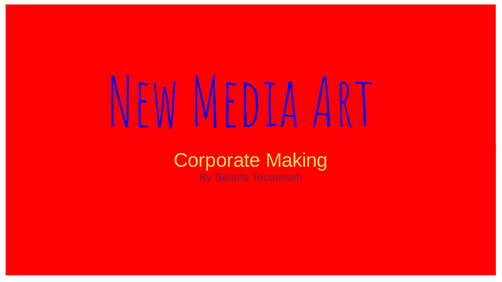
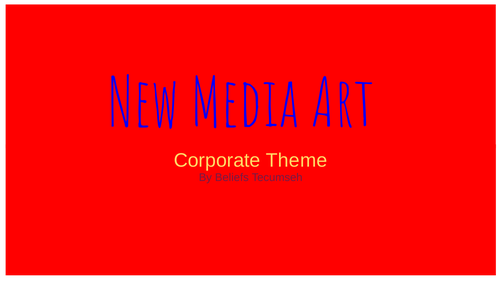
Making: Making -> Theme (297, 161)
